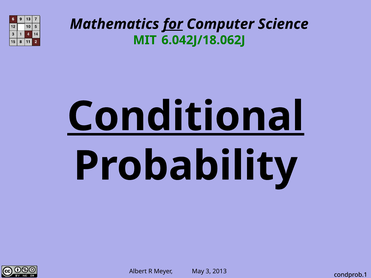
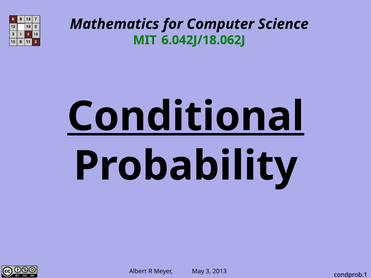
for underline: present -> none (173, 24)
